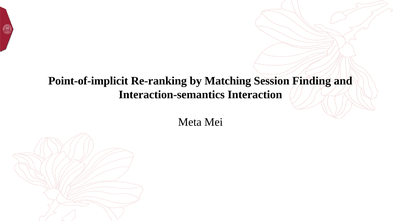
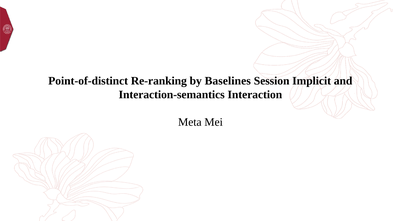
Point-of-implicit: Point-of-implicit -> Point-of-distinct (88, 81)
Matching: Matching -> Baselines (228, 81)
Finding: Finding -> Implicit (312, 81)
